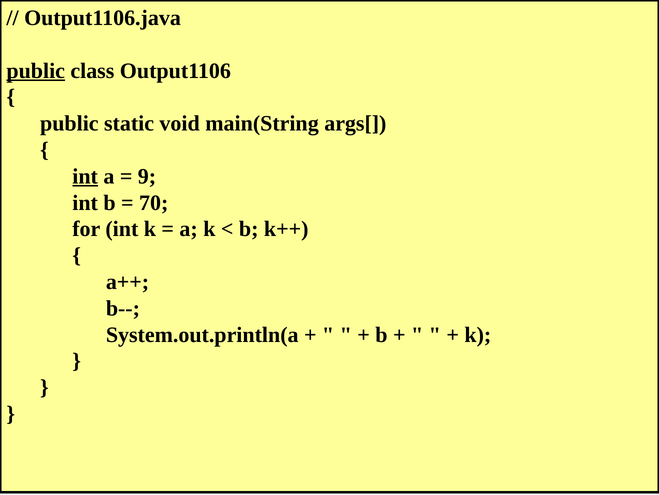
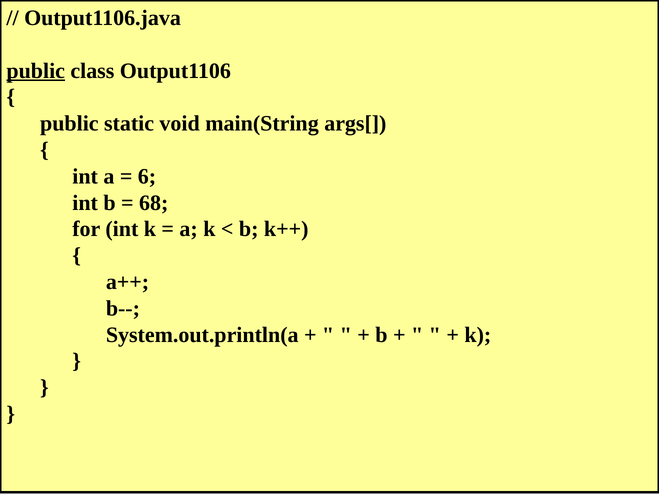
int underline: present -> none (85, 176)
9: 9 -> 6 (147, 176)
70: 70 -> 68 (154, 202)
